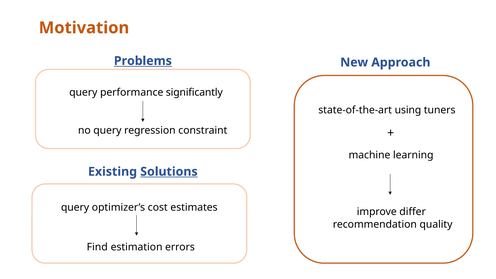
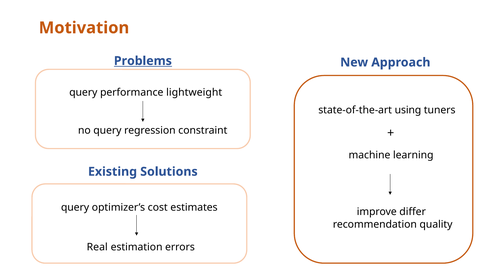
significantly: significantly -> lightweight (194, 92)
Solutions underline: present -> none (169, 172)
Find: Find -> Real (97, 247)
